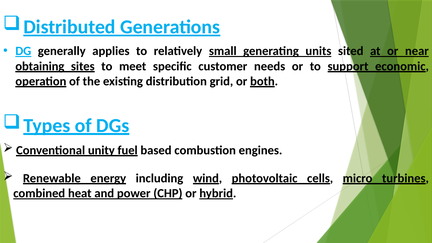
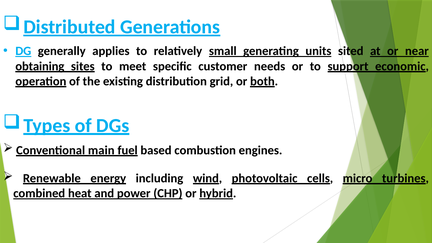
unity: unity -> main (101, 150)
